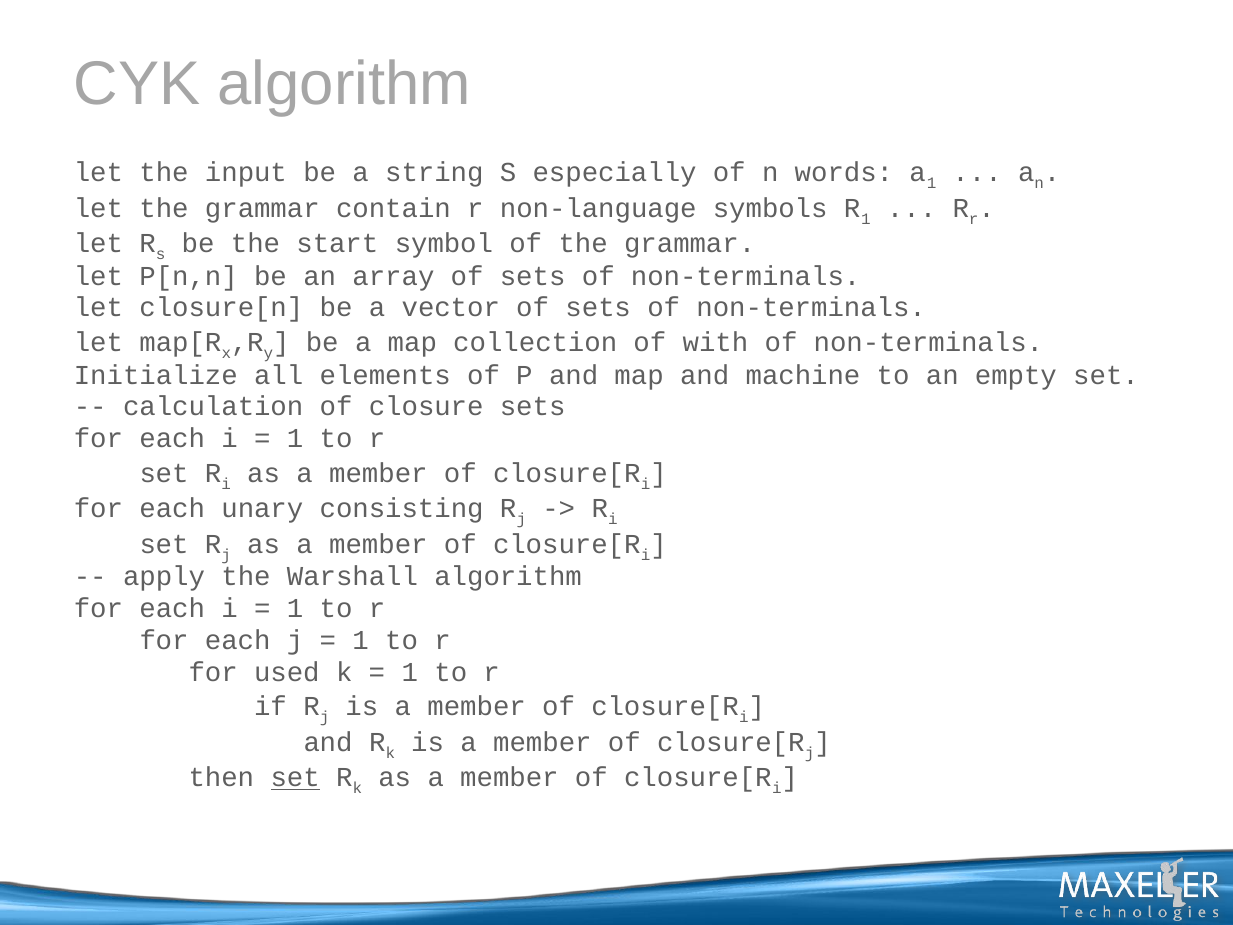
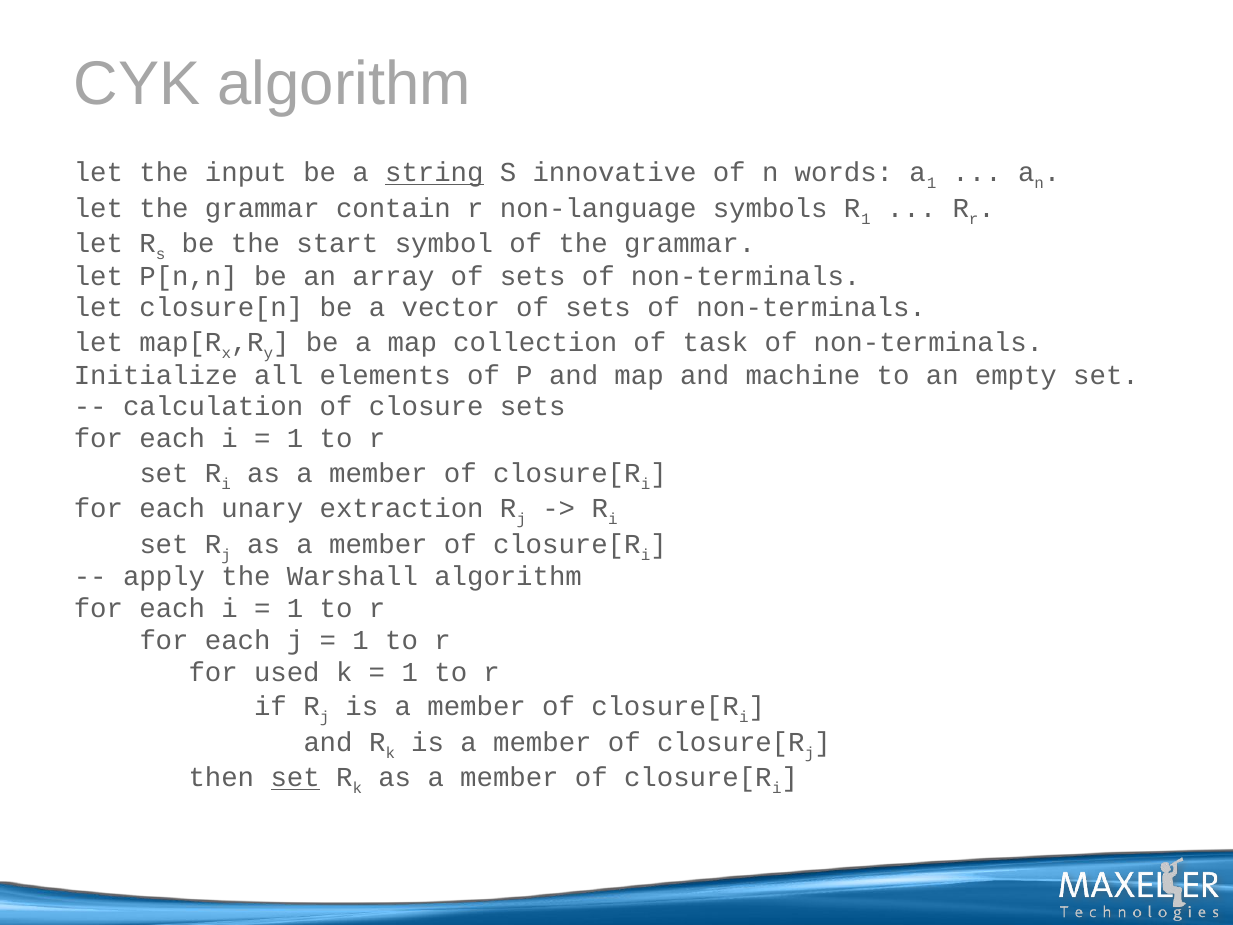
string underline: none -> present (434, 173)
especially: especially -> innovative (615, 173)
with: with -> task (715, 343)
consisting: consisting -> extraction (402, 509)
